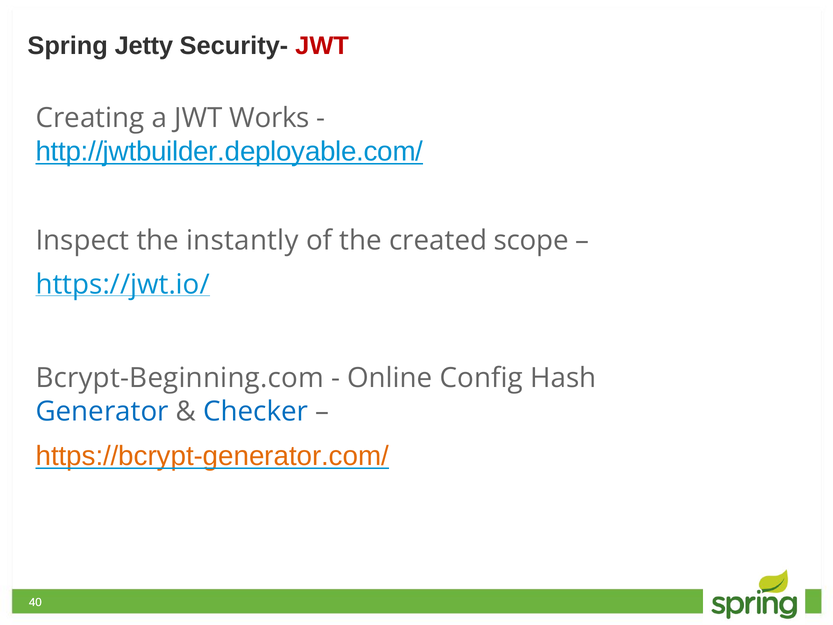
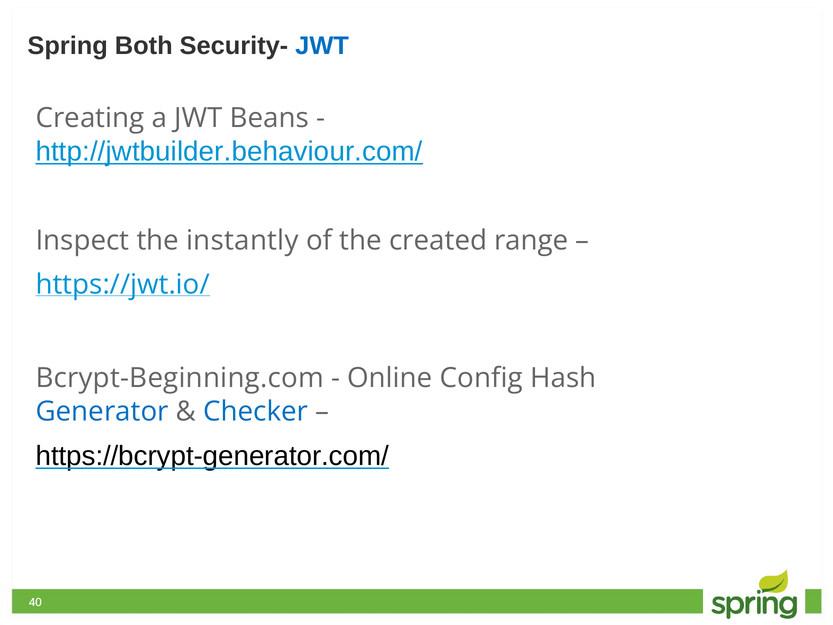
Jetty: Jetty -> Both (144, 46)
JWT colour: red -> blue (322, 46)
Works: Works -> Beans (269, 118)
http://jwtbuilder.deployable.com/: http://jwtbuilder.deployable.com/ -> http://jwtbuilder.behaviour.com/ (229, 151)
scope: scope -> range (531, 240)
https://bcrypt-generator.com/ colour: orange -> black (212, 456)
